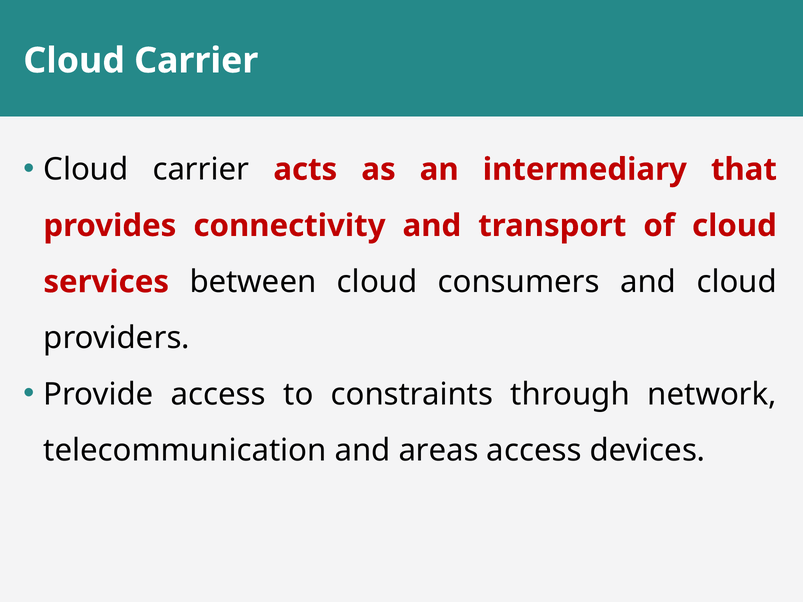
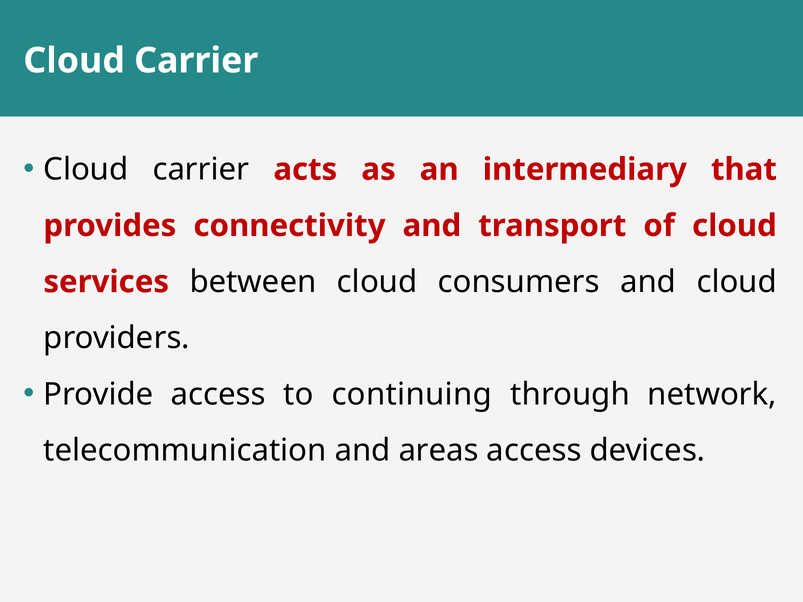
constraints: constraints -> continuing (412, 395)
